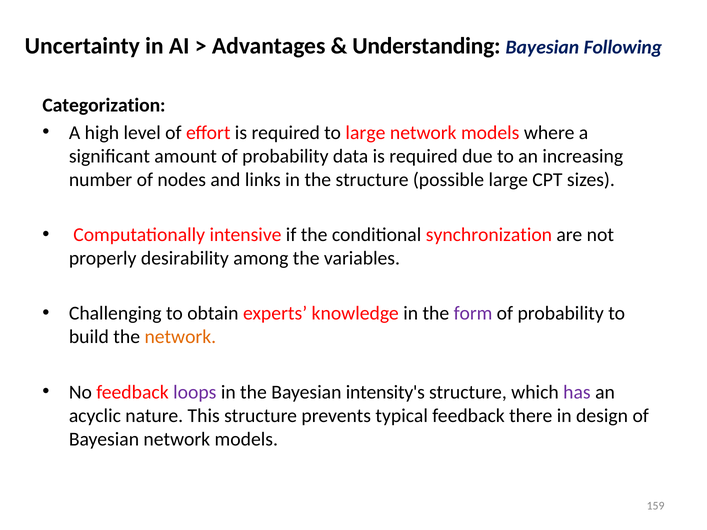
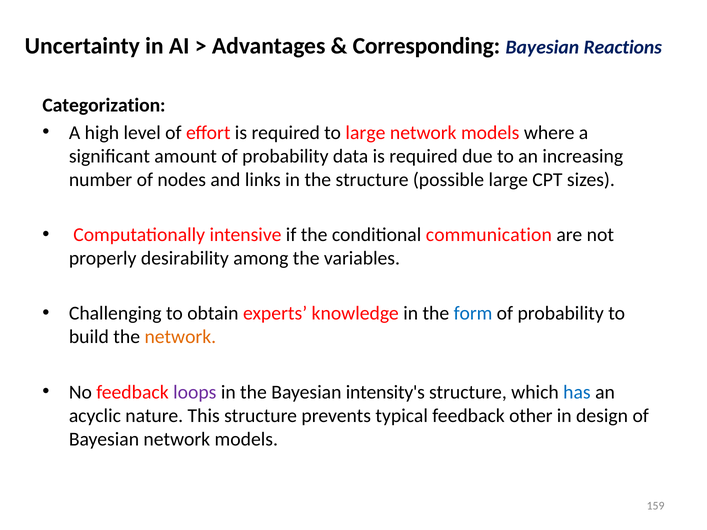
Understanding: Understanding -> Corresponding (426, 46)
Following: Following -> Reactions (623, 47)
synchronization: synchronization -> communication (489, 235)
form colour: purple -> blue (473, 314)
has colour: purple -> blue (577, 392)
there: there -> other (531, 416)
